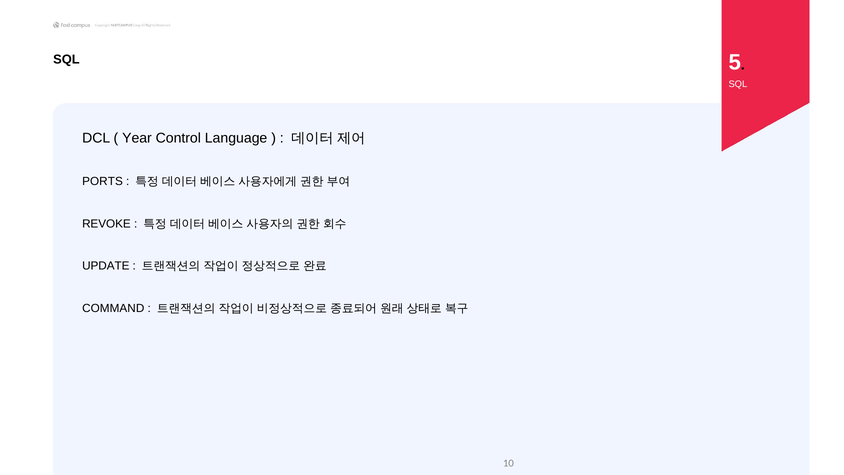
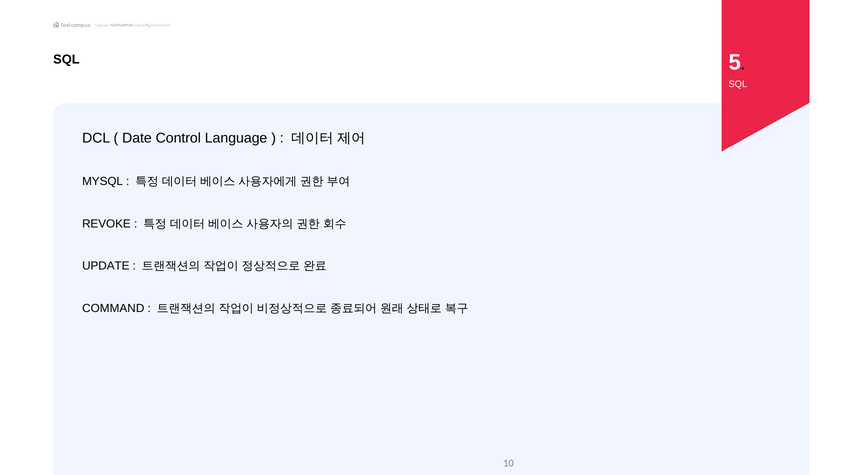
Year: Year -> Date (137, 138)
PORTS: PORTS -> MYSQL (103, 181)
